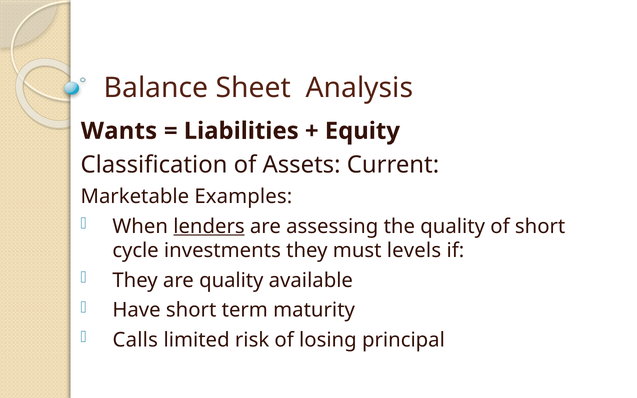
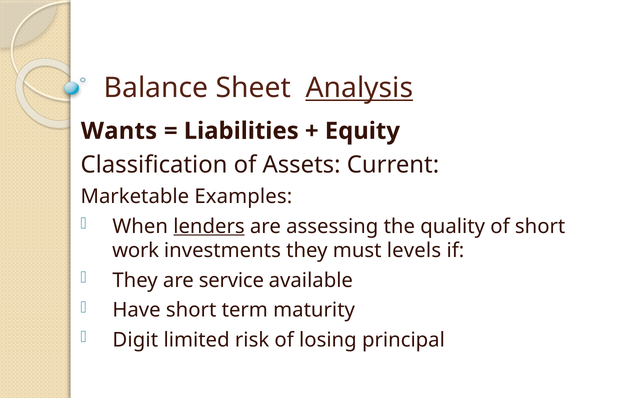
Analysis underline: none -> present (359, 88)
cycle: cycle -> work (136, 251)
are quality: quality -> service (231, 280)
Calls: Calls -> Digit (135, 340)
